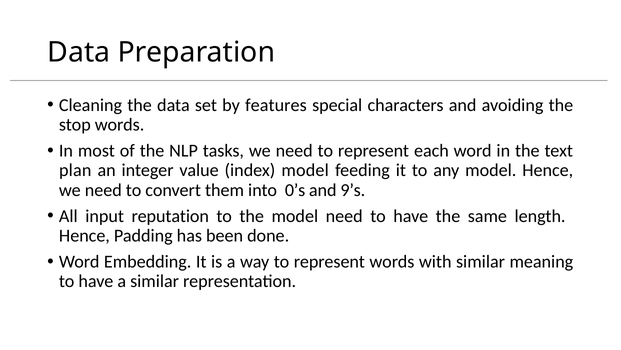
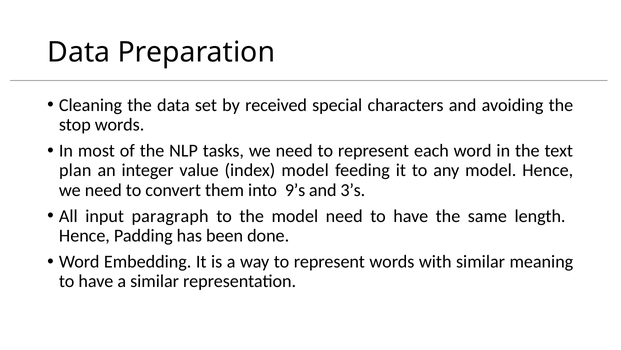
features: features -> received (276, 105)
0’s: 0’s -> 9’s (295, 190)
9’s: 9’s -> 3’s (353, 190)
reputation: reputation -> paragraph (170, 216)
